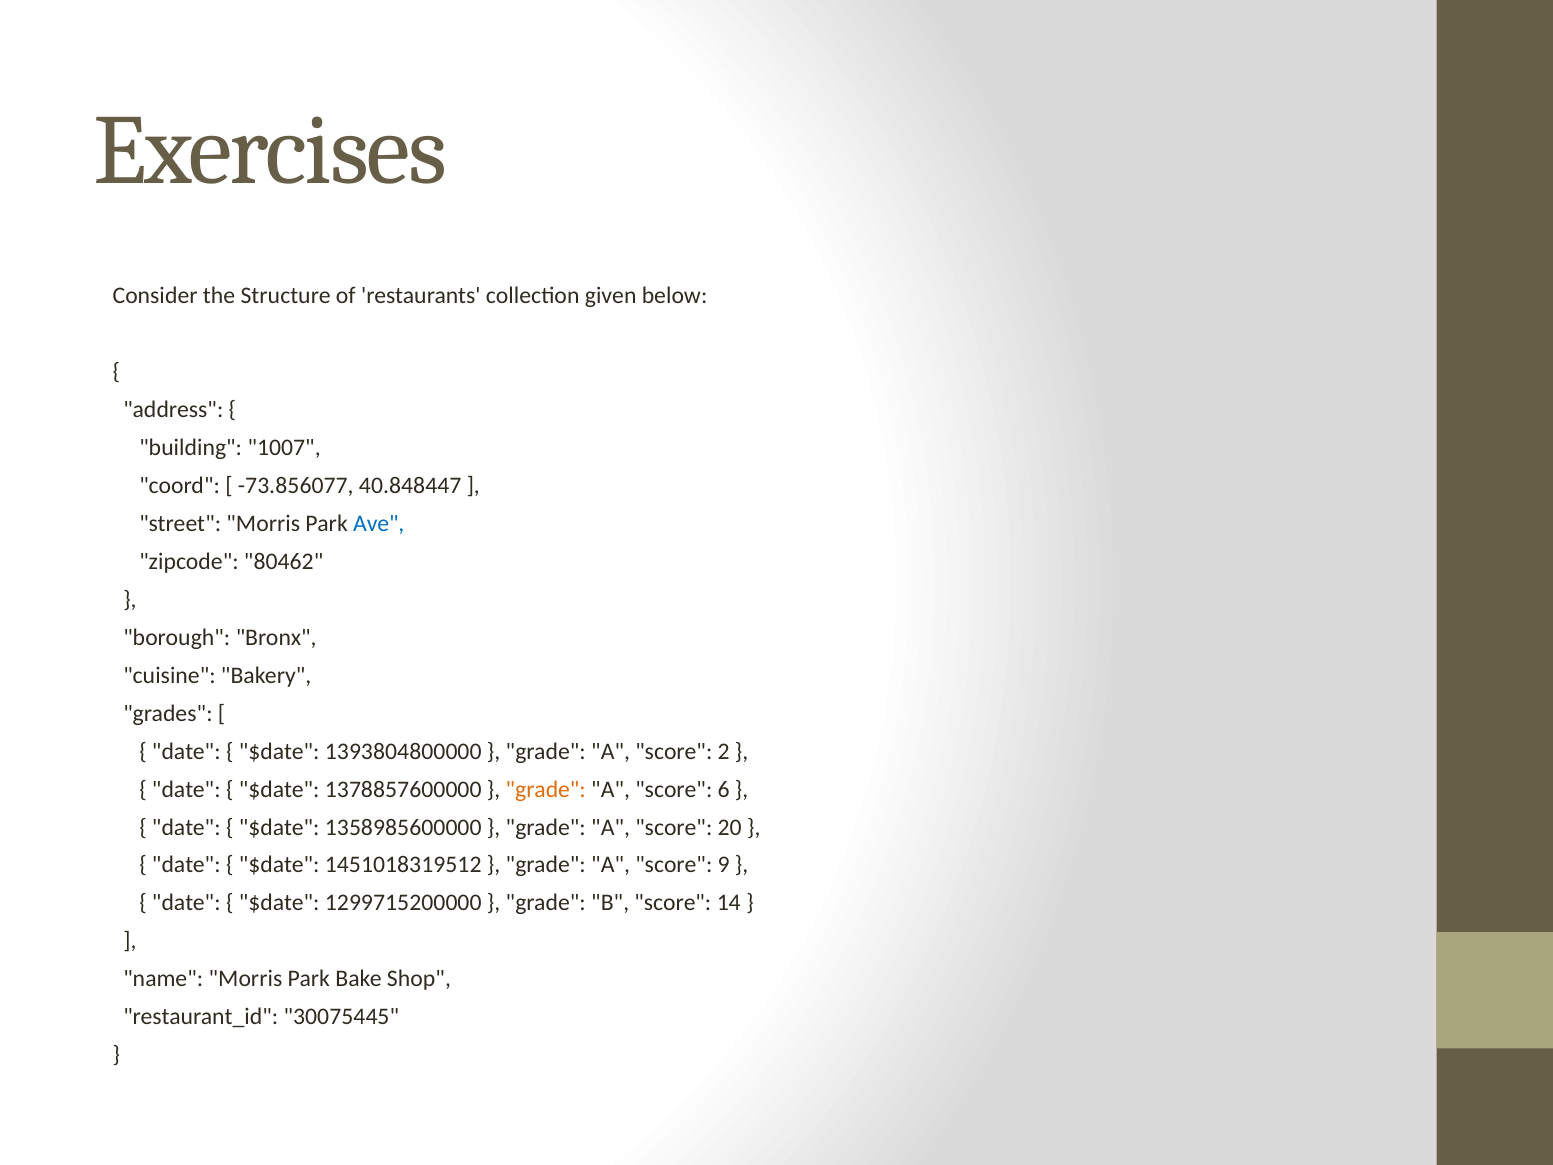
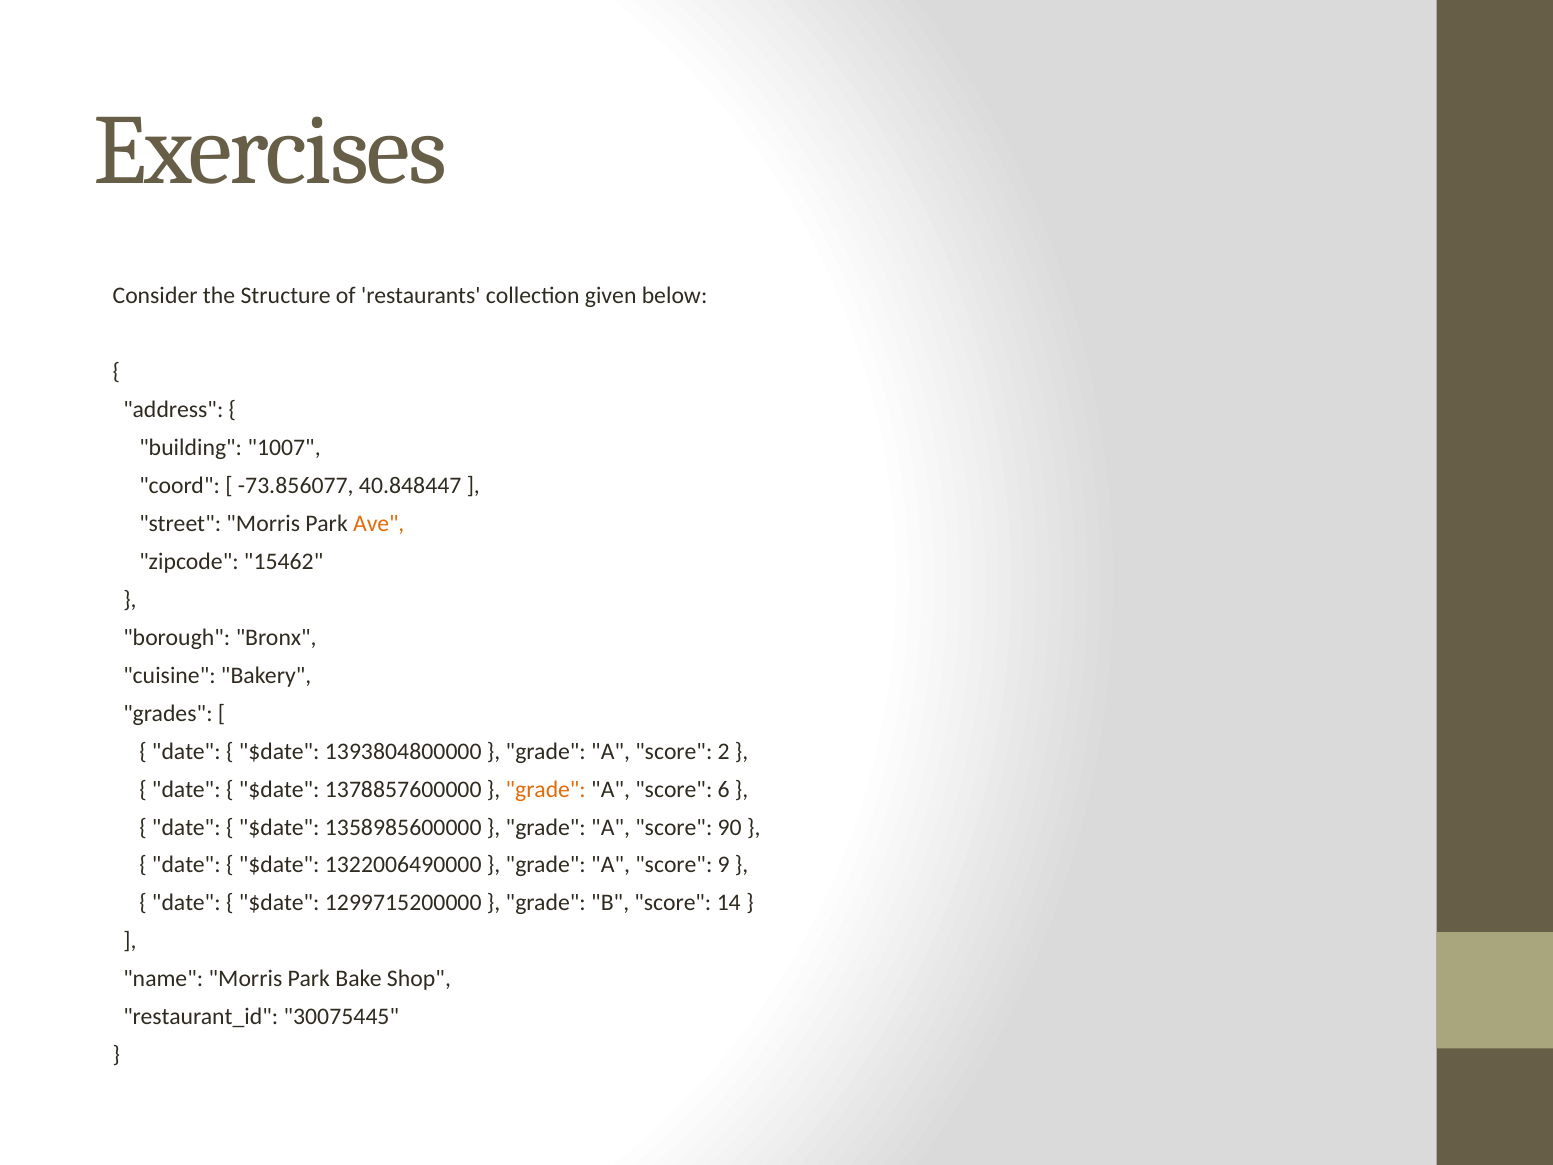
Ave colour: blue -> orange (379, 523)
80462: 80462 -> 15462 (284, 561)
20: 20 -> 90 (730, 827)
1451018319512: 1451018319512 -> 1322006490000 (403, 865)
